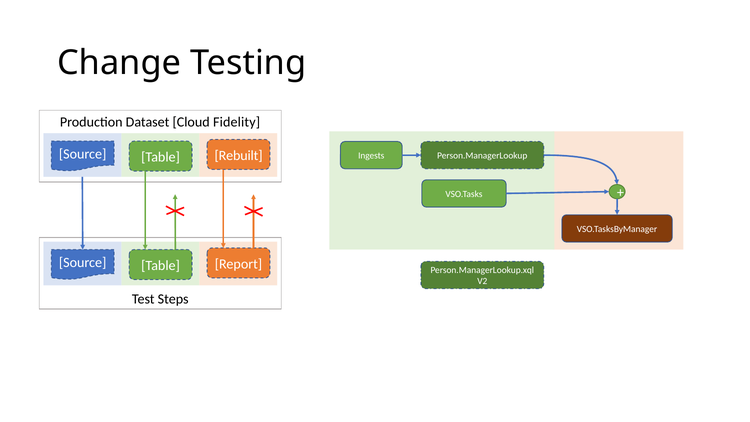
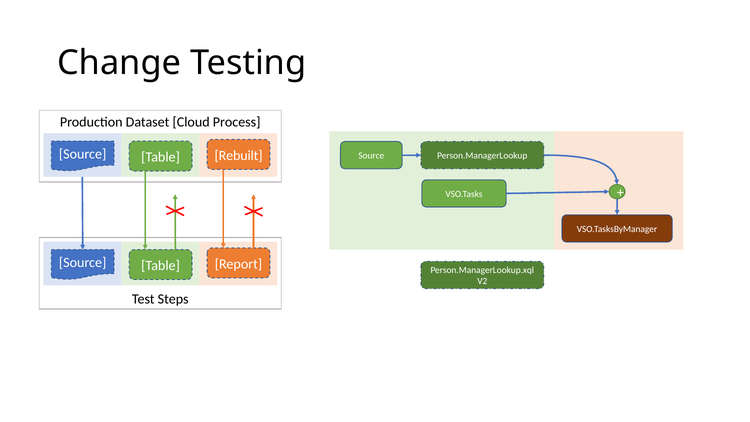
Fidelity: Fidelity -> Process (237, 122)
Ingests: Ingests -> Source (371, 156)
